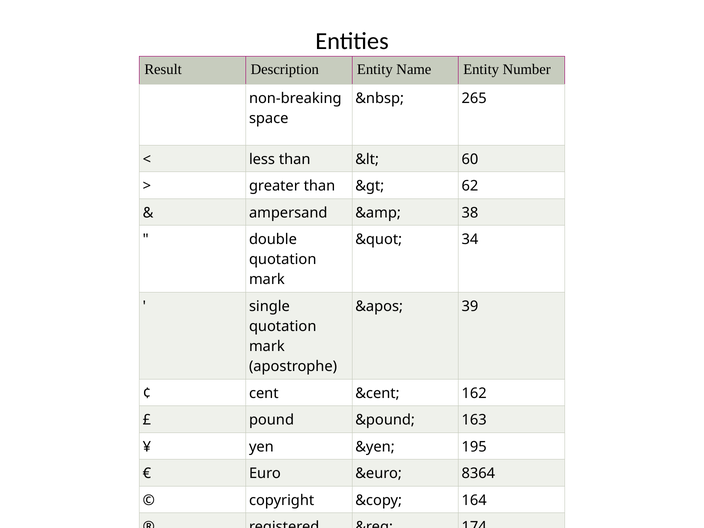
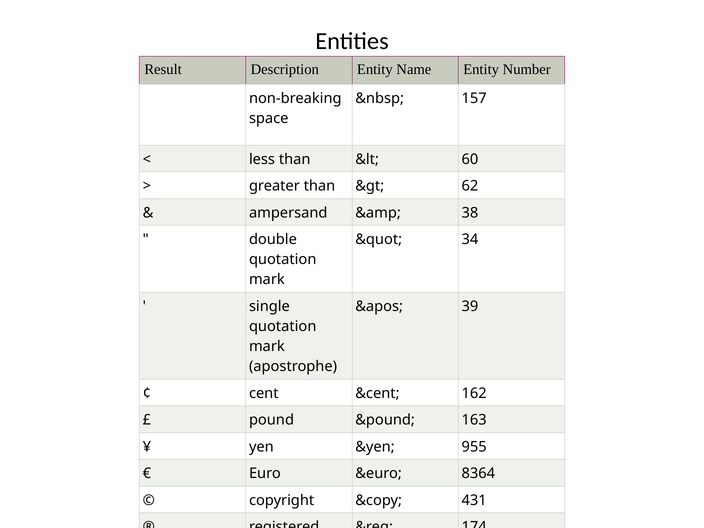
265: 265 -> 157 (474, 99)
195: 195 -> 955 (474, 447)
164: 164 -> 431 (474, 500)
